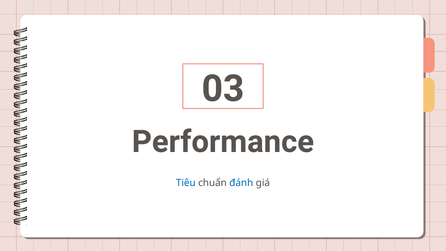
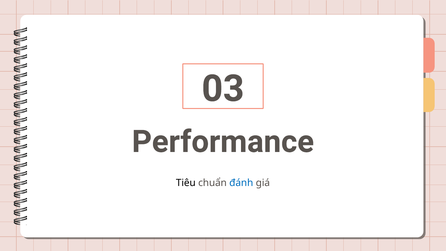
Tiêu colour: blue -> black (186, 183)
